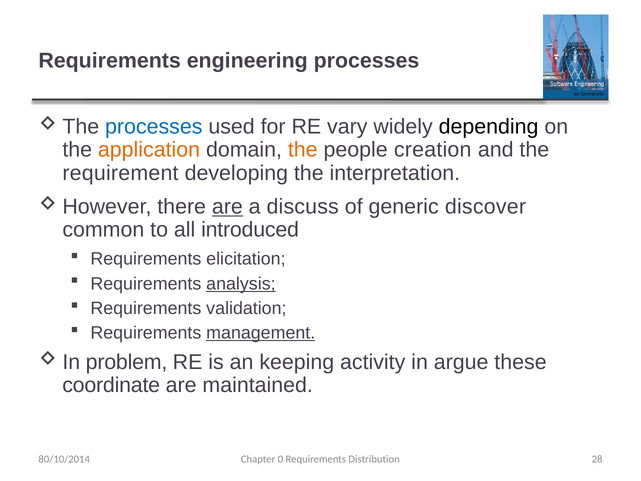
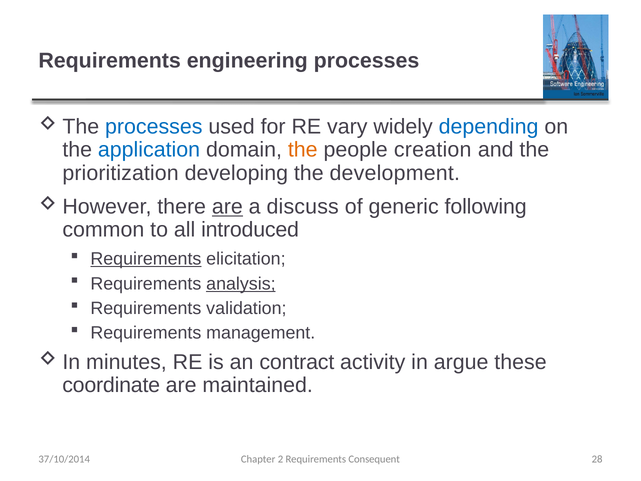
depending colour: black -> blue (489, 127)
application colour: orange -> blue (149, 150)
requirement: requirement -> prioritization (121, 173)
interpretation: interpretation -> development (395, 173)
discover: discover -> following (486, 207)
Requirements underline: none -> present (146, 259)
management underline: present -> none (261, 333)
problem: problem -> minutes (126, 362)
keeping: keeping -> contract (297, 362)
80/10/2014: 80/10/2014 -> 37/10/2014 (64, 459)
0: 0 -> 2 (280, 459)
Distribution: Distribution -> Consequent (374, 459)
